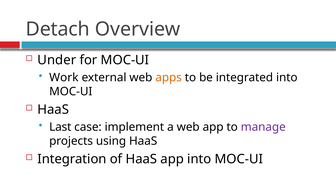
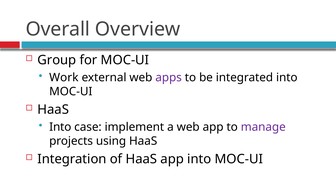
Detach: Detach -> Overall (58, 29)
Under: Under -> Group (57, 60)
apps colour: orange -> purple (169, 77)
Last: Last -> Into (60, 127)
